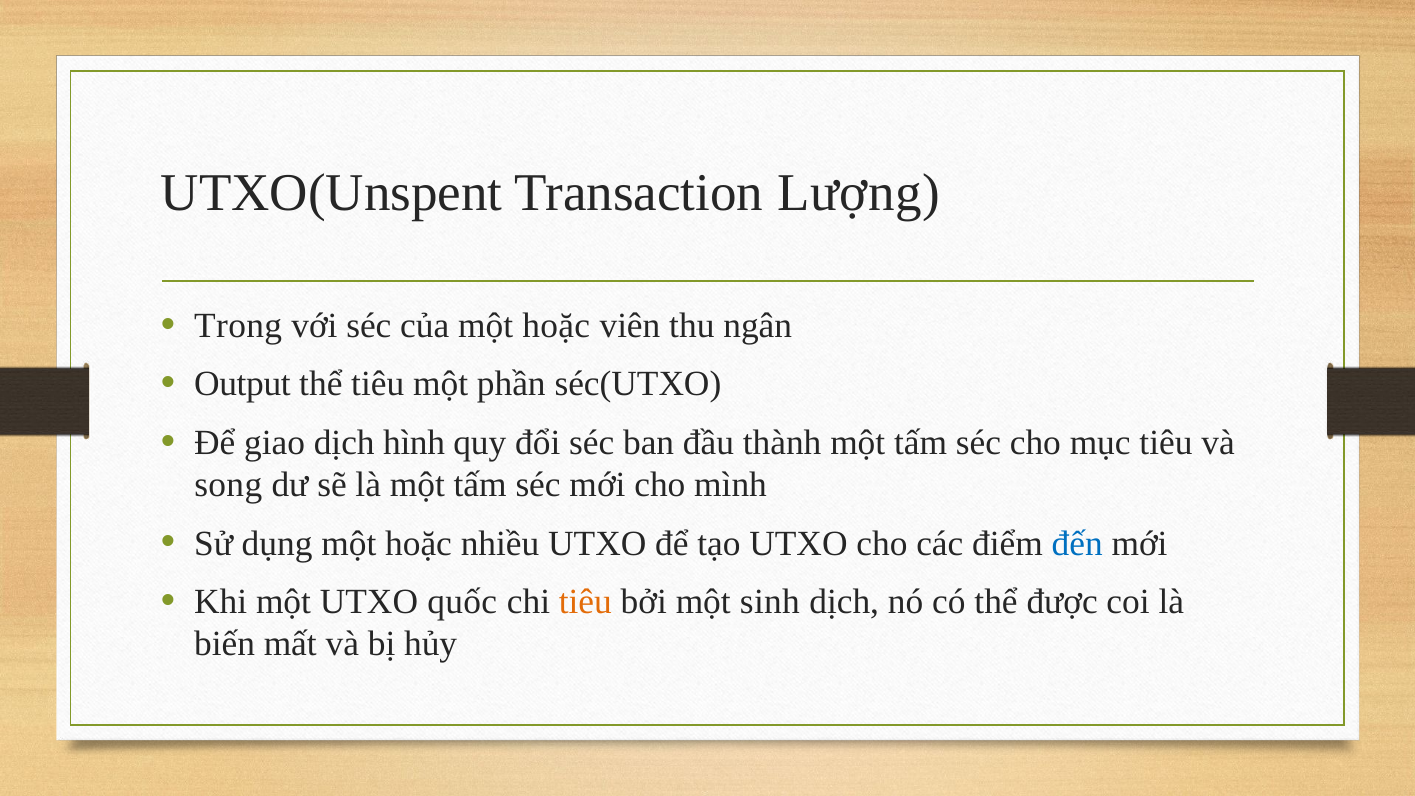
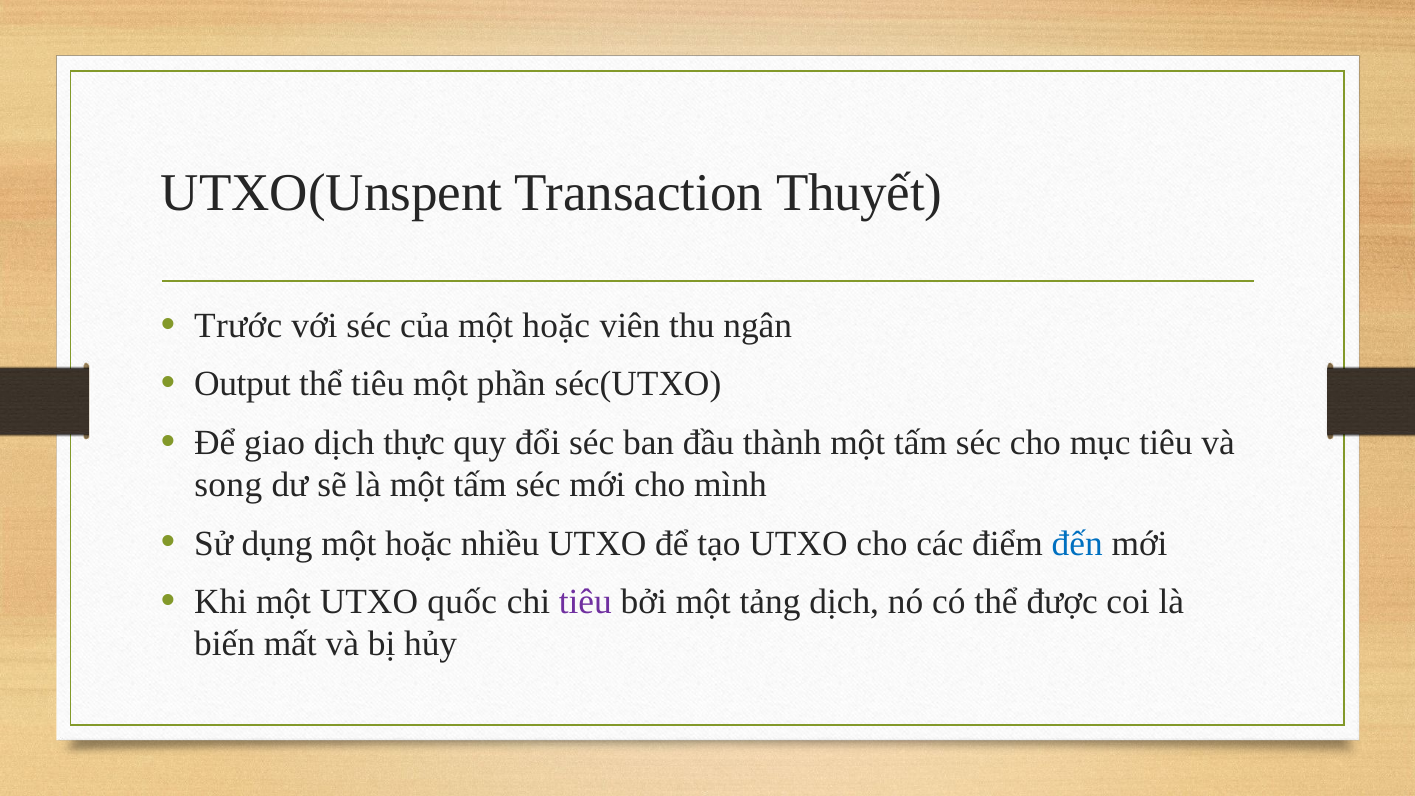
Lượng: Lượng -> Thuyết (859, 193)
Trong: Trong -> Trước (238, 326)
hình: hình -> thực (414, 443)
tiêu colour: orange -> purple (585, 602)
sinh: sinh -> tảng (770, 602)
